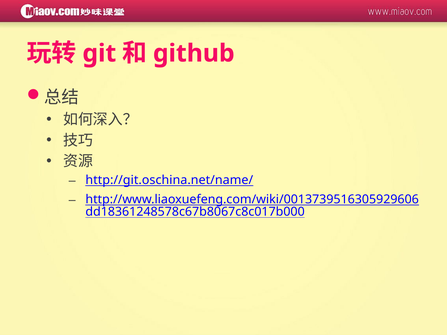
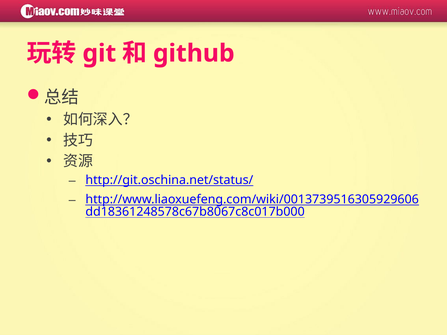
http://git.oschina.net/name/: http://git.oschina.net/name/ -> http://git.oschina.net/status/ (169, 180)
